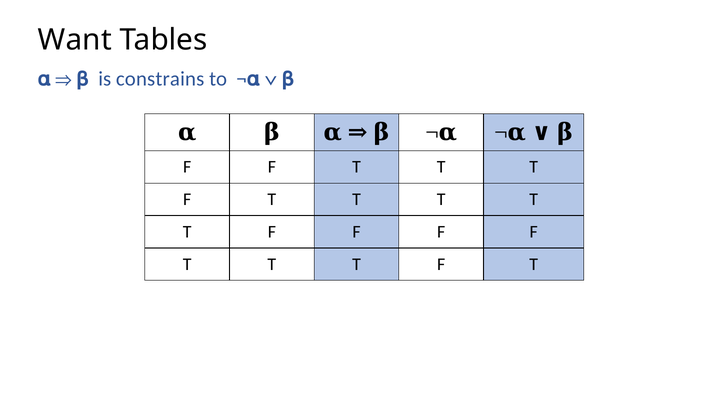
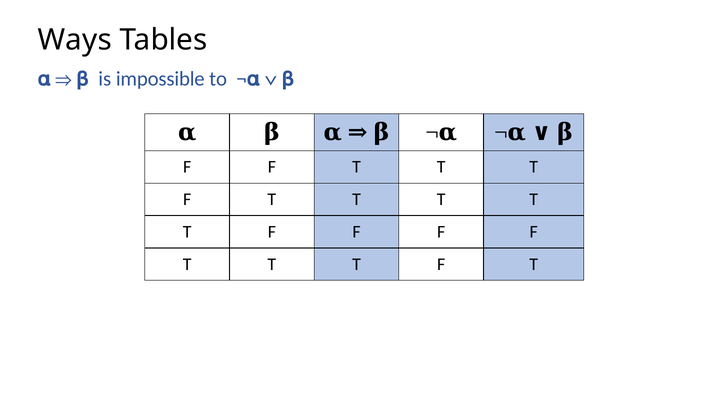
Want: Want -> Ways (75, 40)
constrains: constrains -> impossible (160, 79)
